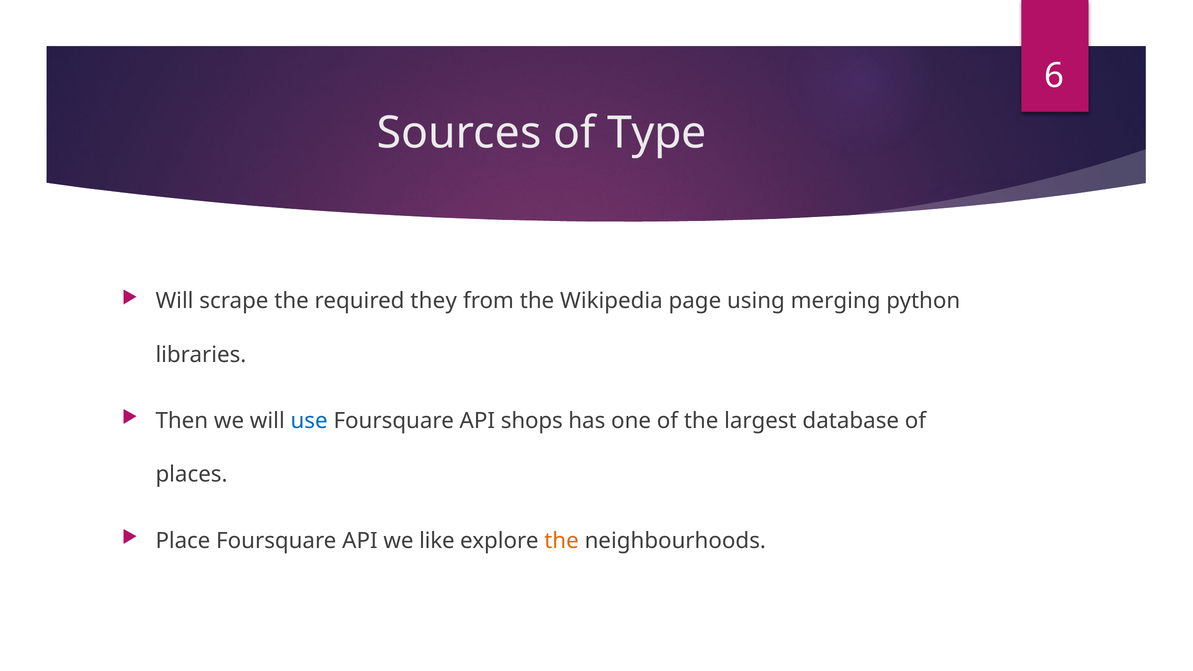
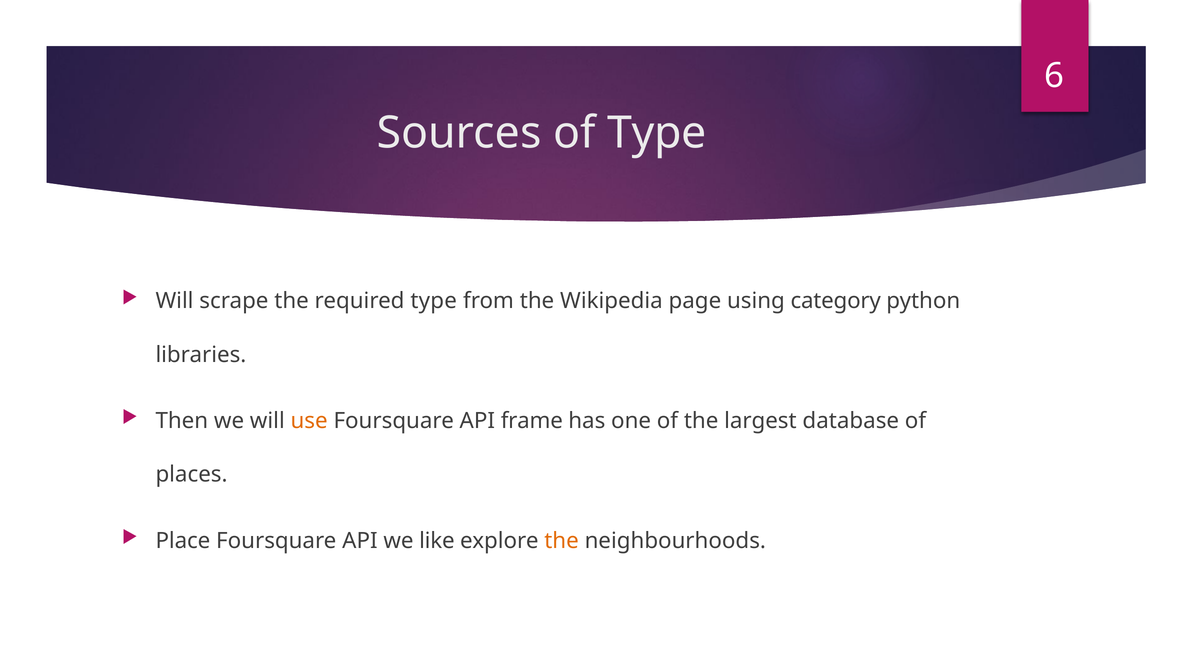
required they: they -> type (434, 301)
merging: merging -> category (836, 301)
use colour: blue -> orange (309, 421)
shops: shops -> frame (532, 421)
